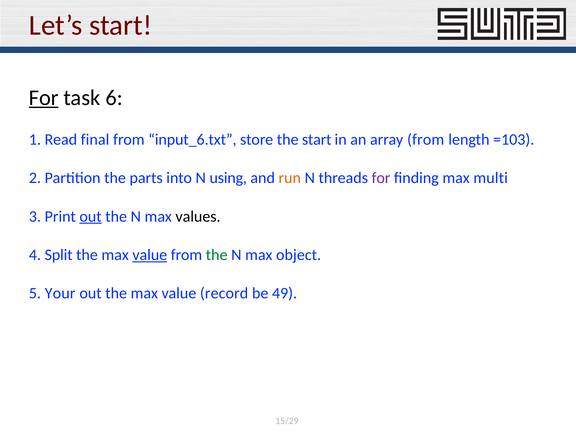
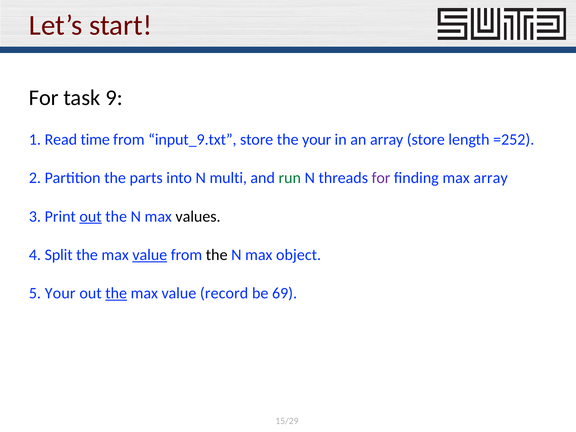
For underline: present -> none (44, 98)
6: 6 -> 9 (114, 98)
final: final -> time (95, 140)
input_6.txt: input_6.txt -> input_9.txt (192, 140)
the start: start -> your (317, 140)
array from: from -> store (426, 140)
=103: =103 -> =252 (514, 140)
using: using -> multi (228, 178)
run colour: orange -> green (290, 178)
max multi: multi -> array (491, 178)
the colour: green -> black (217, 255)
the underline: none -> present (116, 293)
49: 49 -> 69 (285, 293)
